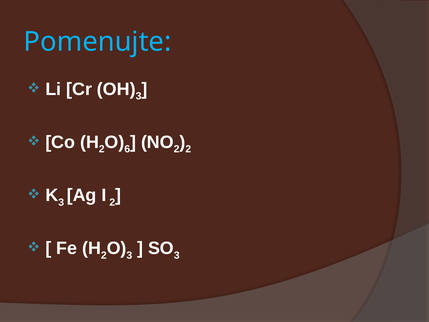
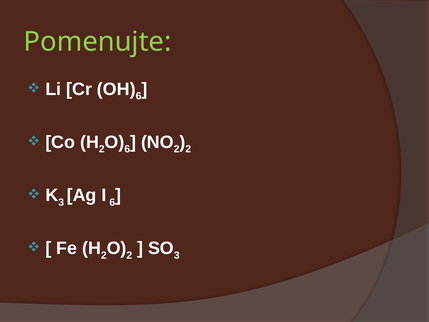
Pomenujte colour: light blue -> light green (97, 42)
3: 3 -> 6 (139, 96)
I 2: 2 -> 6 (112, 202)
3: 3 -> 2 (129, 255)
